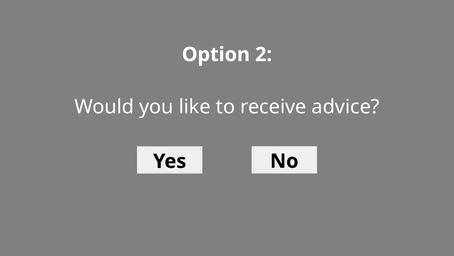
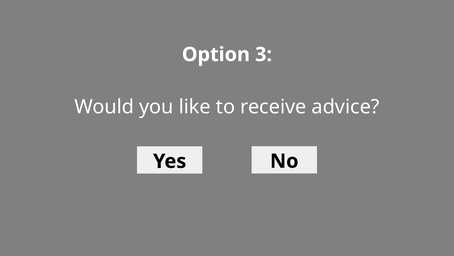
2: 2 -> 3 (264, 54)
